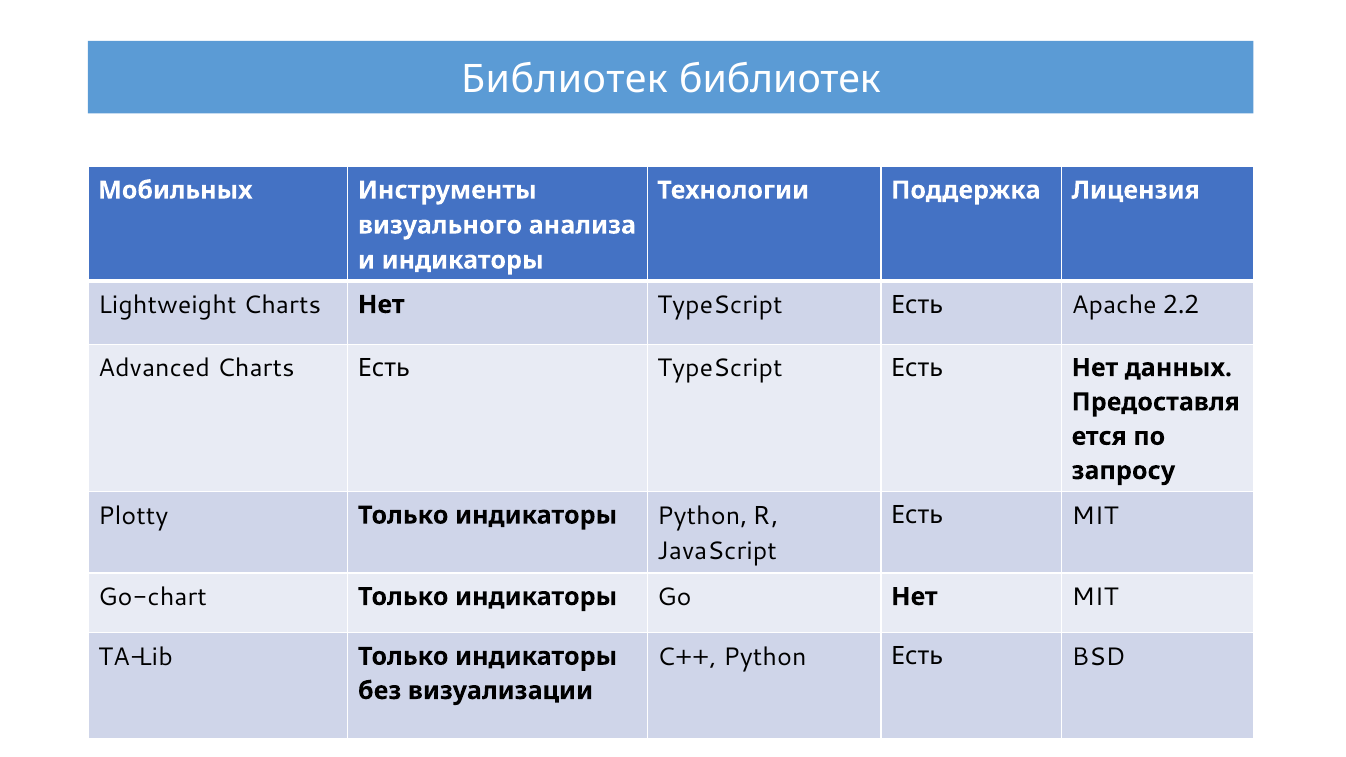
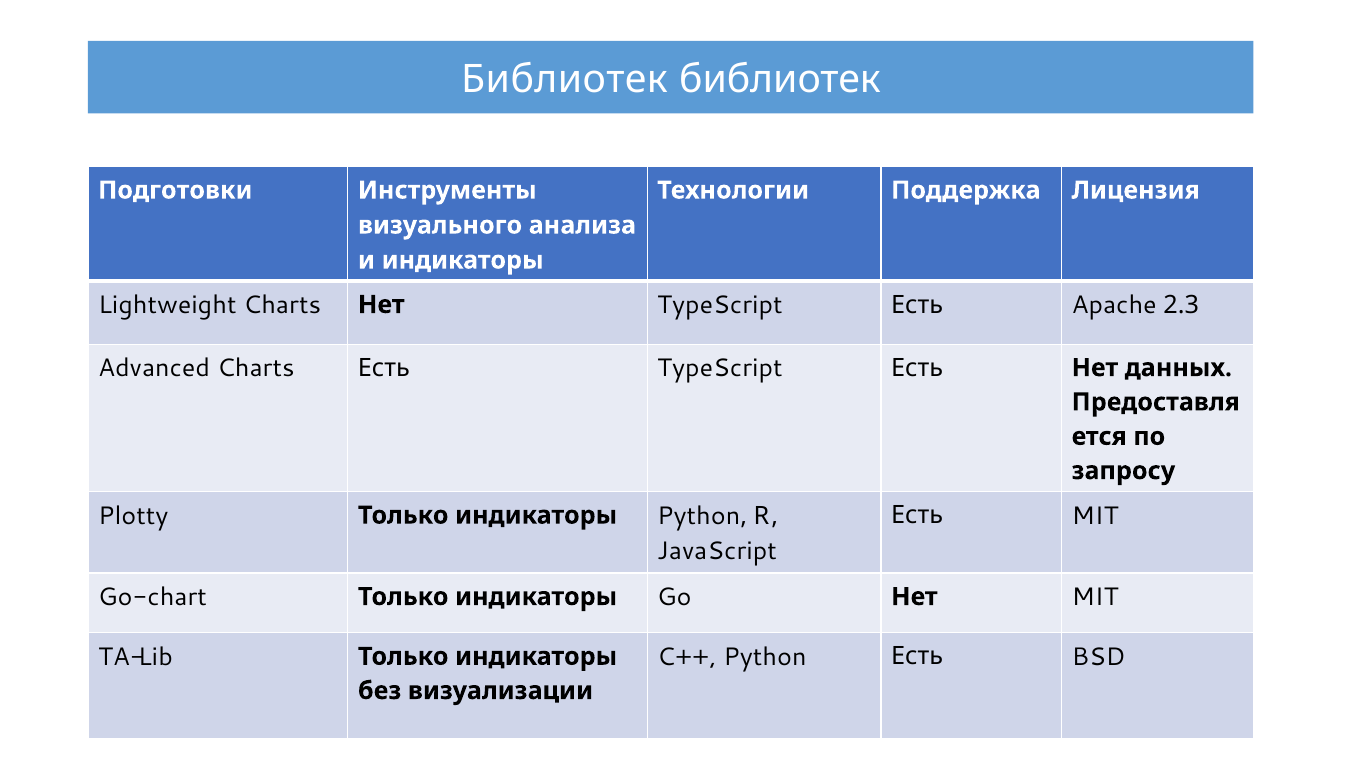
Мобильных: Мобильных -> Подготовки (175, 190)
2.2: 2.2 -> 2.3 (1181, 305)
